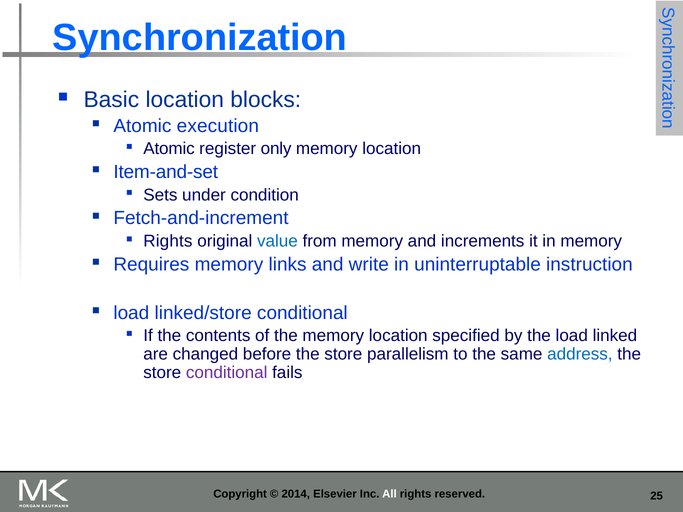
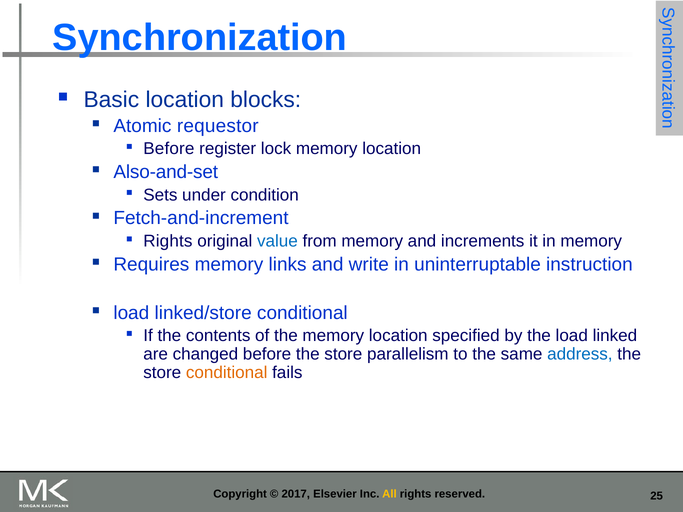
execution: execution -> requestor (218, 126)
Atomic: Atomic -> Before (169, 149)
only: only -> lock (276, 149)
Item-and-set: Item-and-set -> Also-and-set (166, 172)
conditional colour: purple -> orange (227, 373)
2014: 2014 -> 2017 (296, 494)
All colour: white -> yellow (389, 494)
